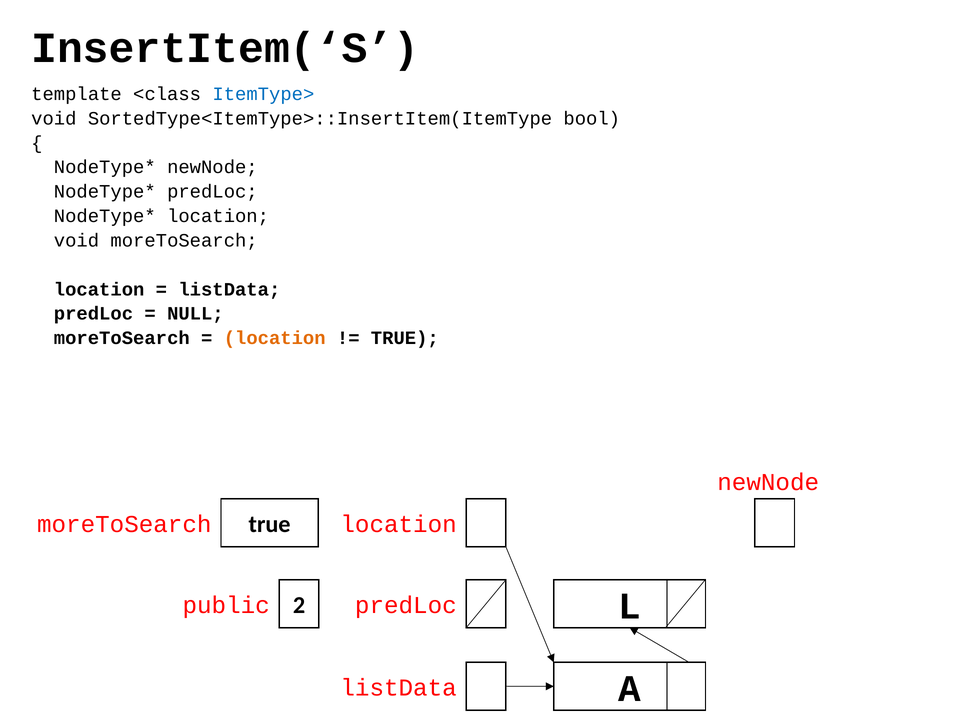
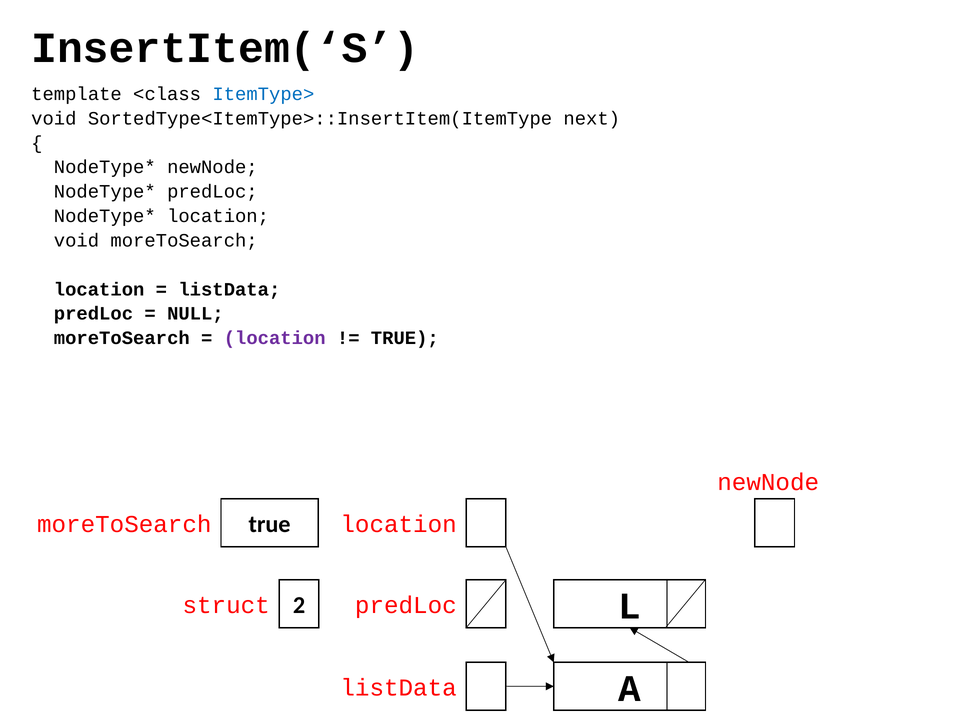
bool: bool -> next (592, 118)
location colour: orange -> purple (275, 338)
public: public -> struct (226, 605)
